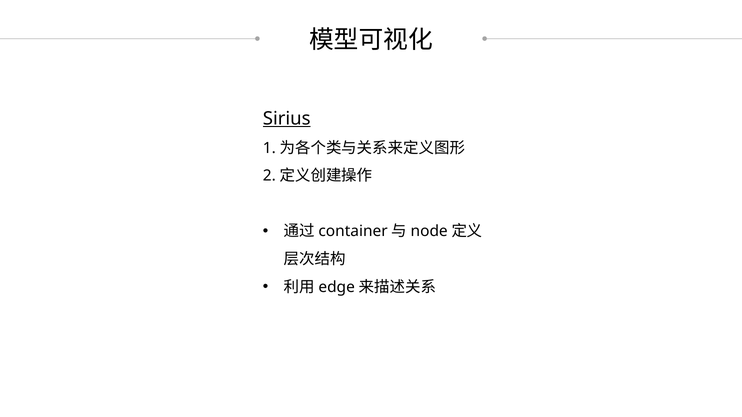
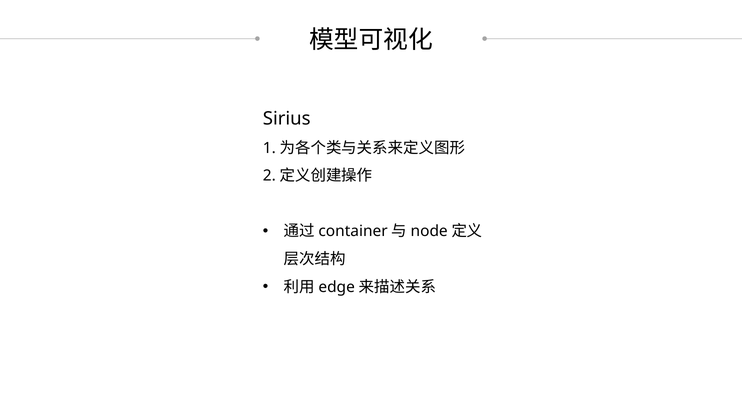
Sirius underline: present -> none (287, 119)
